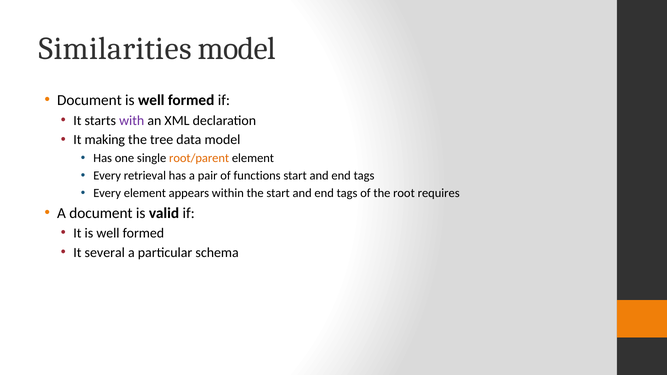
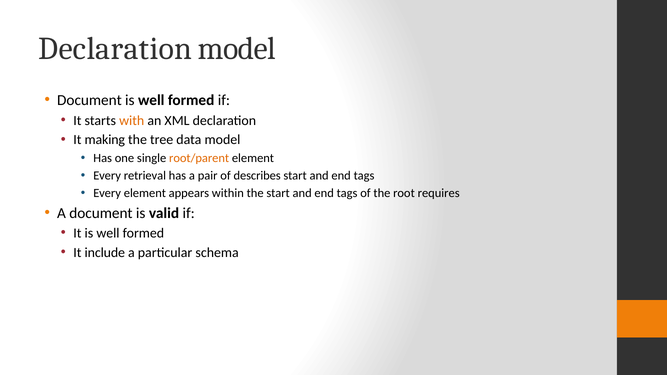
Similarities: Similarities -> Declaration (115, 49)
with colour: purple -> orange (132, 120)
functions: functions -> describes (257, 176)
several: several -> include (105, 253)
